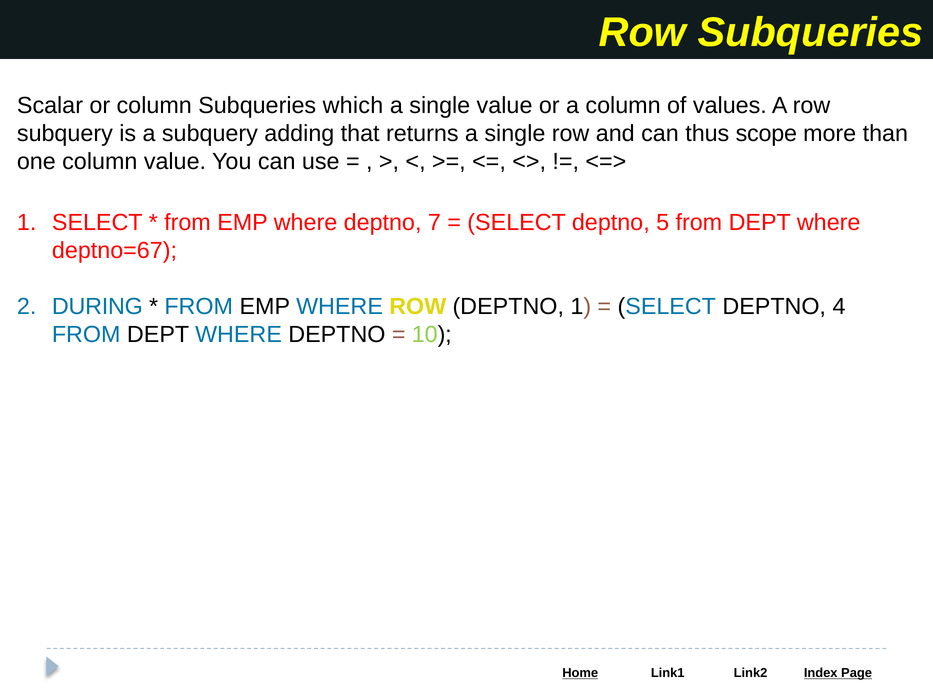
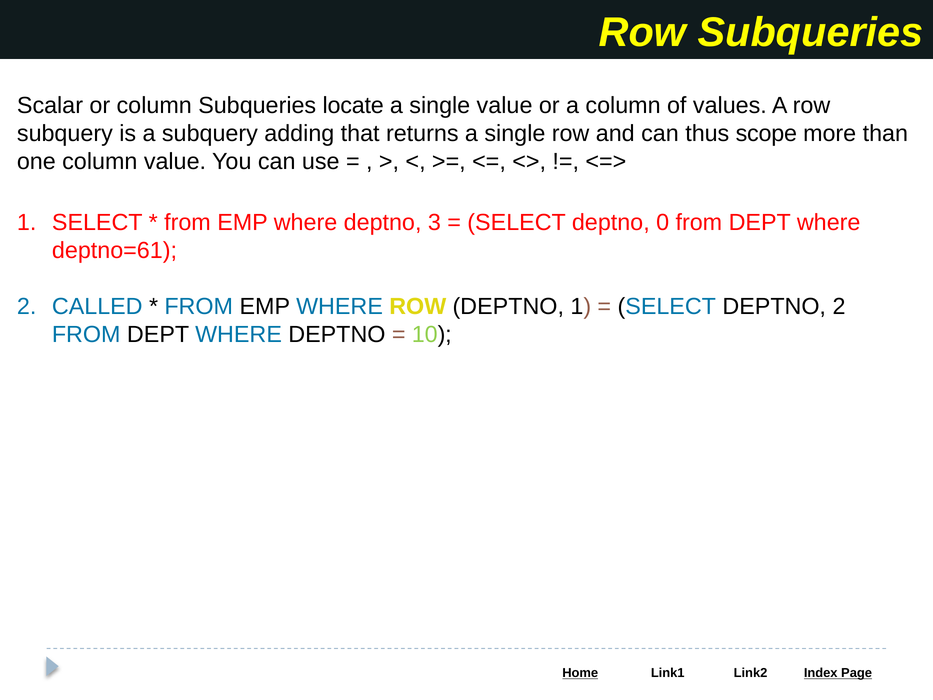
which: which -> locate (353, 106)
7: 7 -> 3 (434, 222)
5: 5 -> 0 (663, 222)
deptno=67: deptno=67 -> deptno=61 (114, 250)
DURING: DURING -> CALLED (97, 306)
DEPTNO 4: 4 -> 2 (839, 306)
